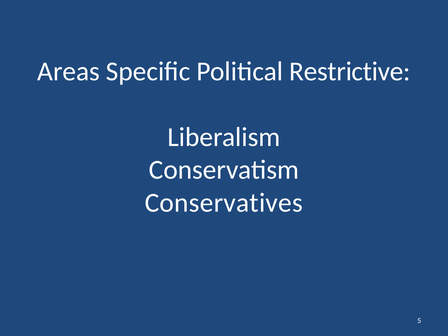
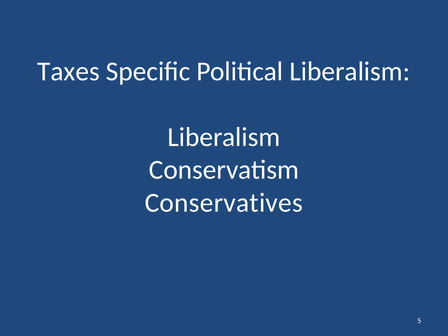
Areas: Areas -> Taxes (69, 71)
Political Restrictive: Restrictive -> Liberalism (350, 71)
